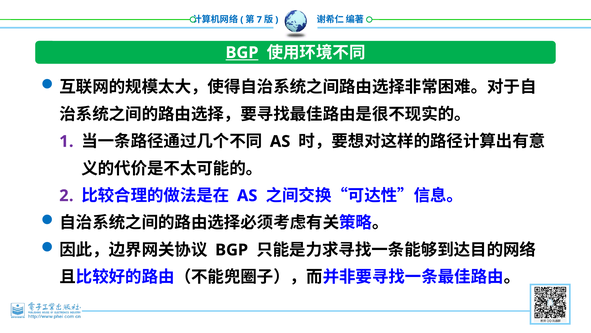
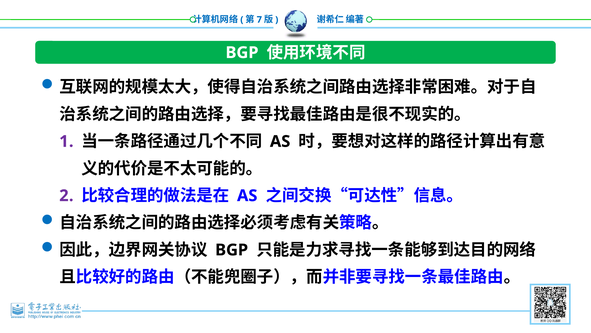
BGP underline: present -> none (242, 53)
